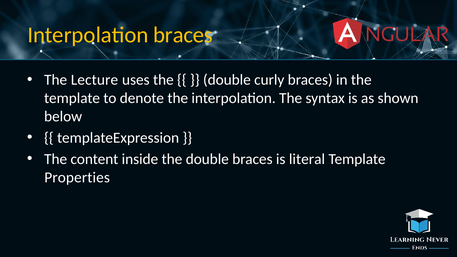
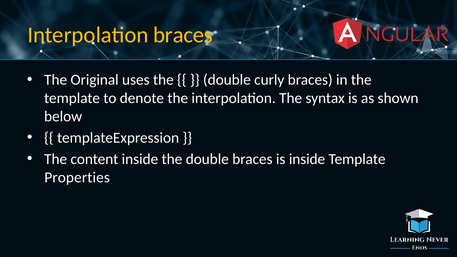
Lecture: Lecture -> Original (95, 80)
is literal: literal -> inside (307, 159)
